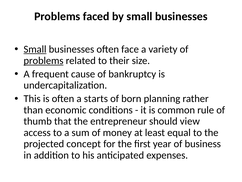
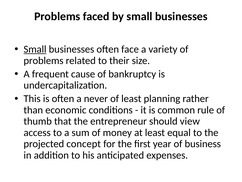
problems underline: present -> none (44, 60)
starts: starts -> never (96, 98)
of born: born -> least (131, 98)
